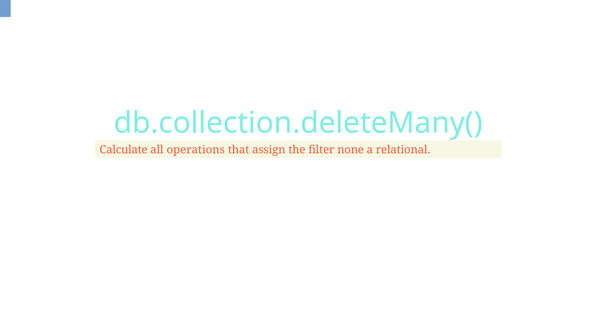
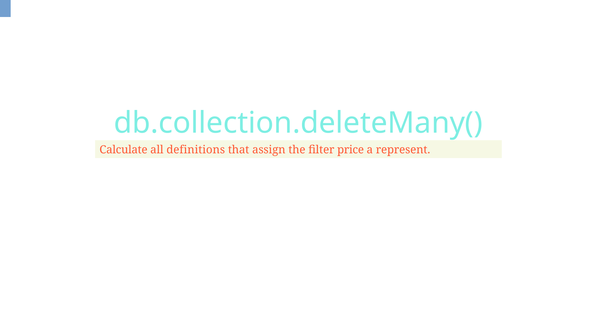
operations: operations -> definitions (196, 150)
none: none -> price (351, 150)
relational: relational -> represent (403, 150)
